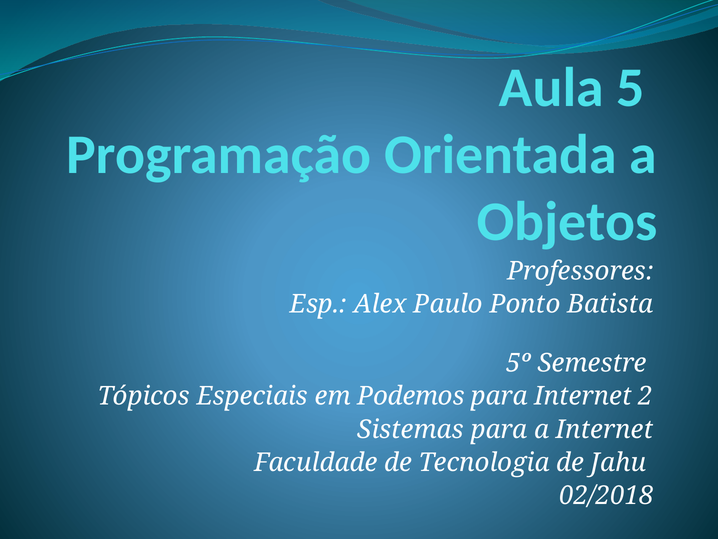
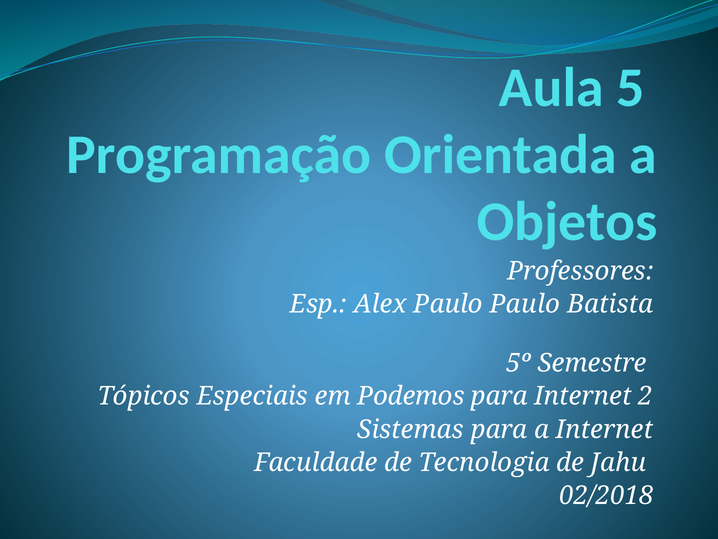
Paulo Ponto: Ponto -> Paulo (525, 304)
